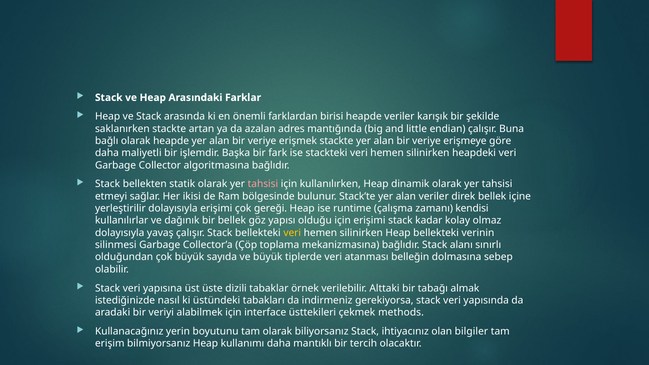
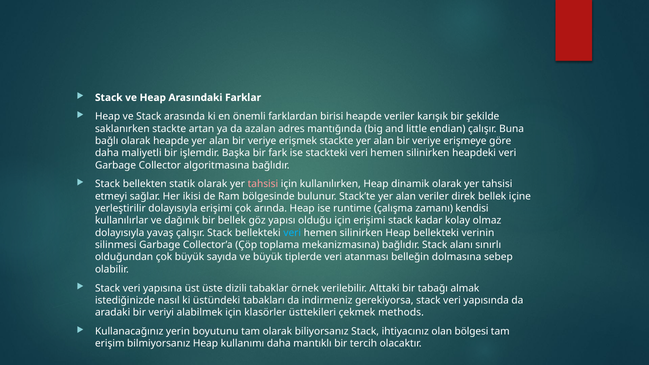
gereği: gereği -> arında (271, 208)
veri colour: yellow -> light blue (292, 233)
interface: interface -> klasörler (265, 313)
bilgiler: bilgiler -> bölgesi (472, 332)
